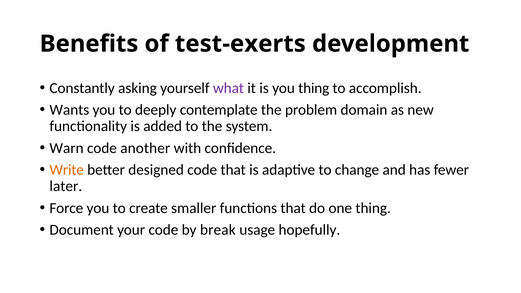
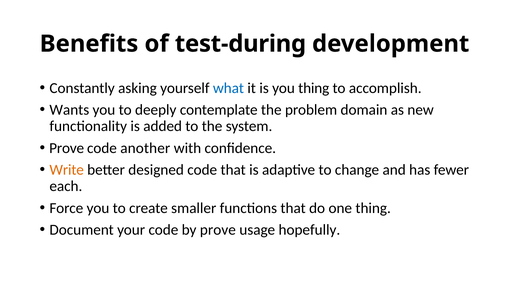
test-exerts: test-exerts -> test-during (240, 44)
what colour: purple -> blue (228, 88)
Warn: Warn -> Prove (67, 148)
later: later -> each (66, 186)
by break: break -> prove (218, 230)
